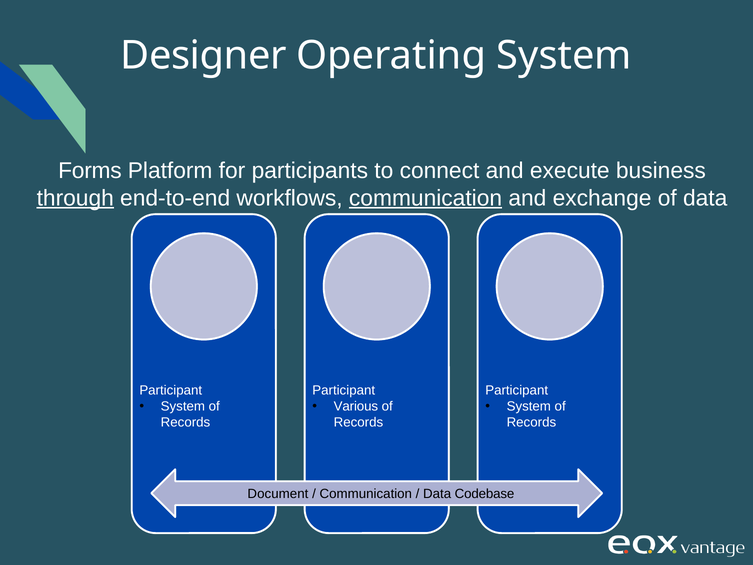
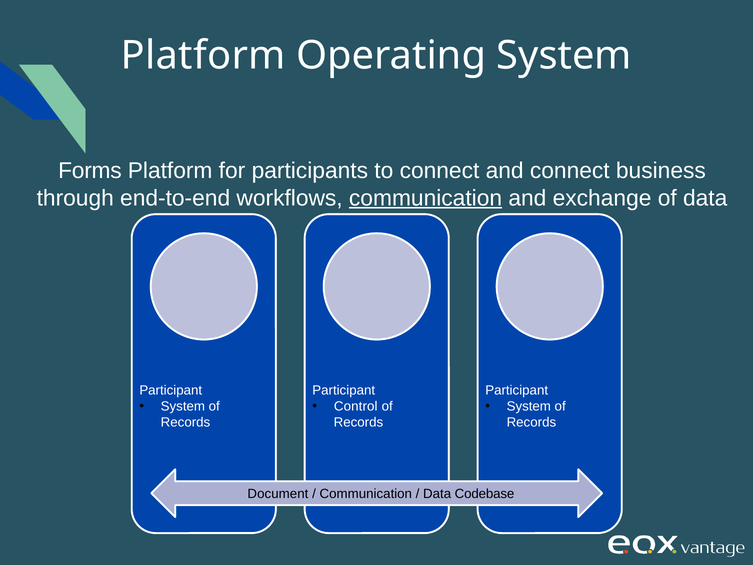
Designer: Designer -> Platform (203, 55)
and execute: execute -> connect (570, 171)
through underline: present -> none (75, 198)
Various: Various -> Control (356, 406)
